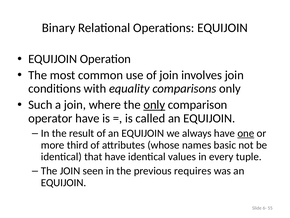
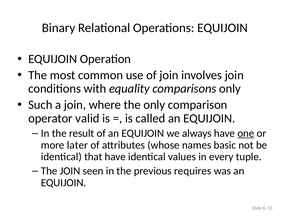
only underline: present -> none (154, 105)
operator have: have -> valid (87, 118)
third: third -> later (77, 145)
